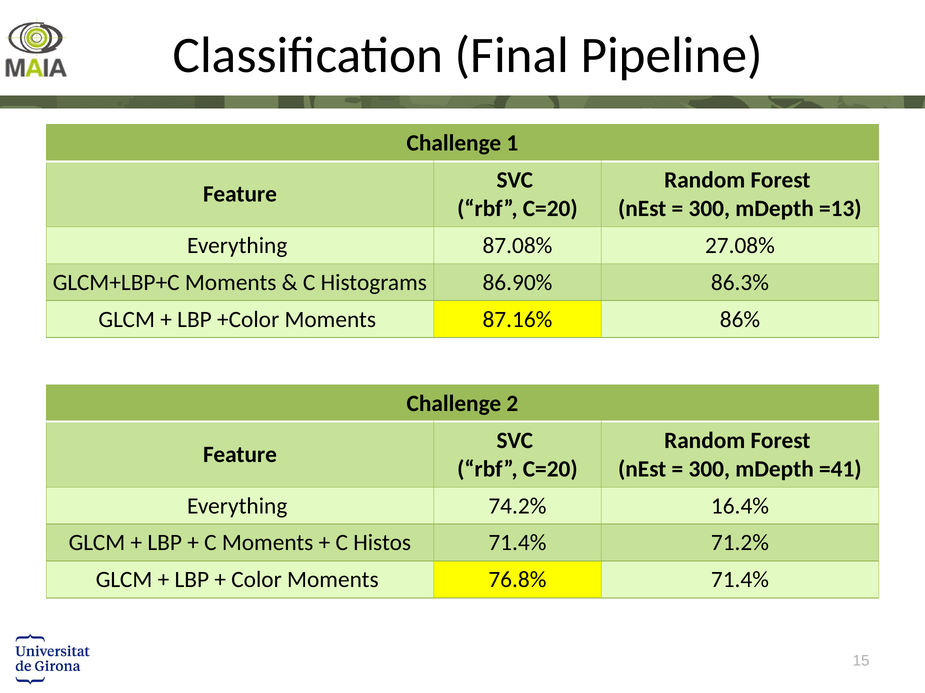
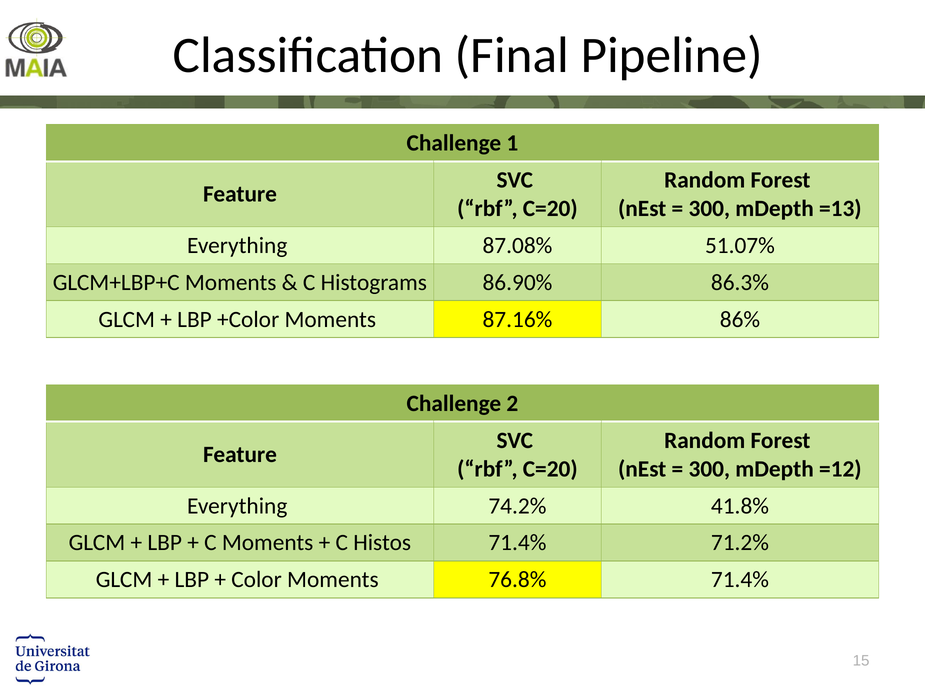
27.08%: 27.08% -> 51.07% (740, 246)
=41: =41 -> =12 (840, 469)
16.4%: 16.4% -> 41.8% (740, 506)
